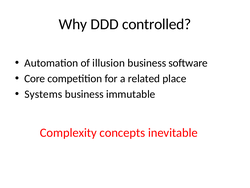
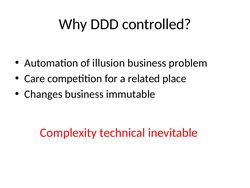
software: software -> problem (188, 63)
Core: Core -> Care (35, 78)
Systems: Systems -> Changes (43, 94)
concepts: concepts -> technical (122, 133)
